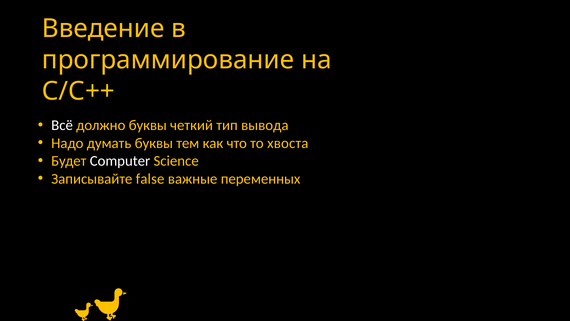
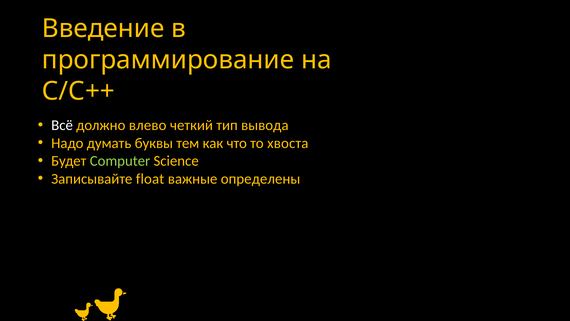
должно буквы: буквы -> влево (148, 125)
Computer colour: white -> light green (120, 161)
false: false -> float (150, 179)
переменных: переменных -> определены (261, 179)
